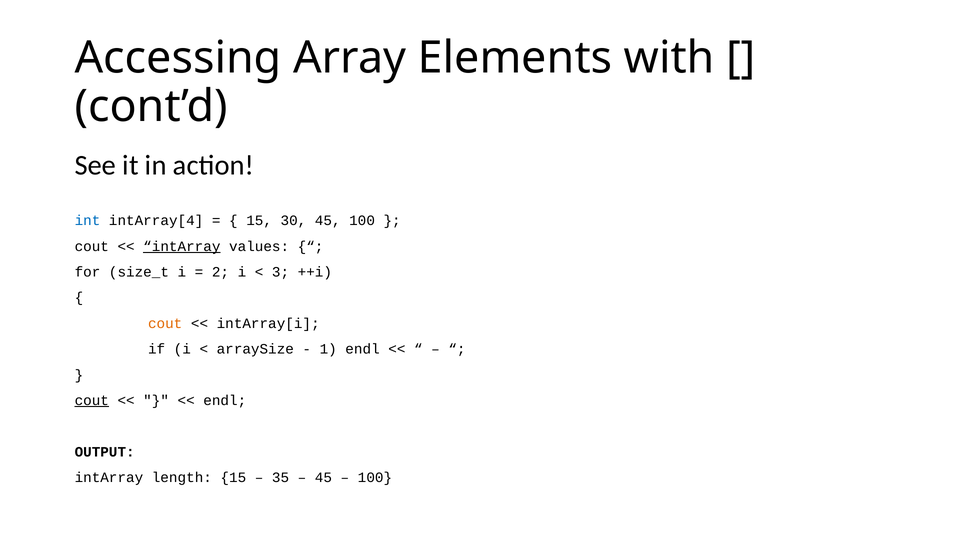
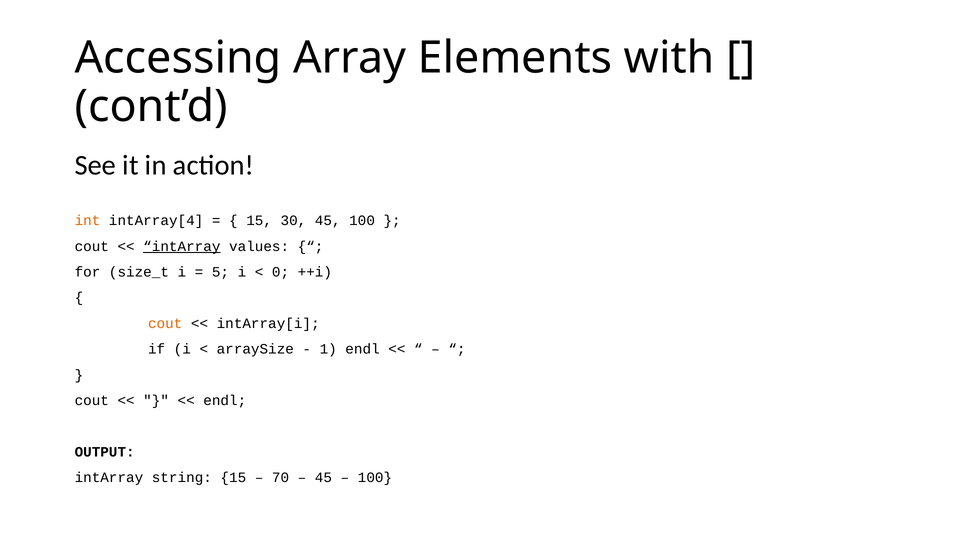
int colour: blue -> orange (87, 221)
2: 2 -> 5 (220, 272)
3: 3 -> 0 (281, 272)
cout underline: present -> none (92, 400)
length: length -> string (182, 477)
35: 35 -> 70 (281, 477)
